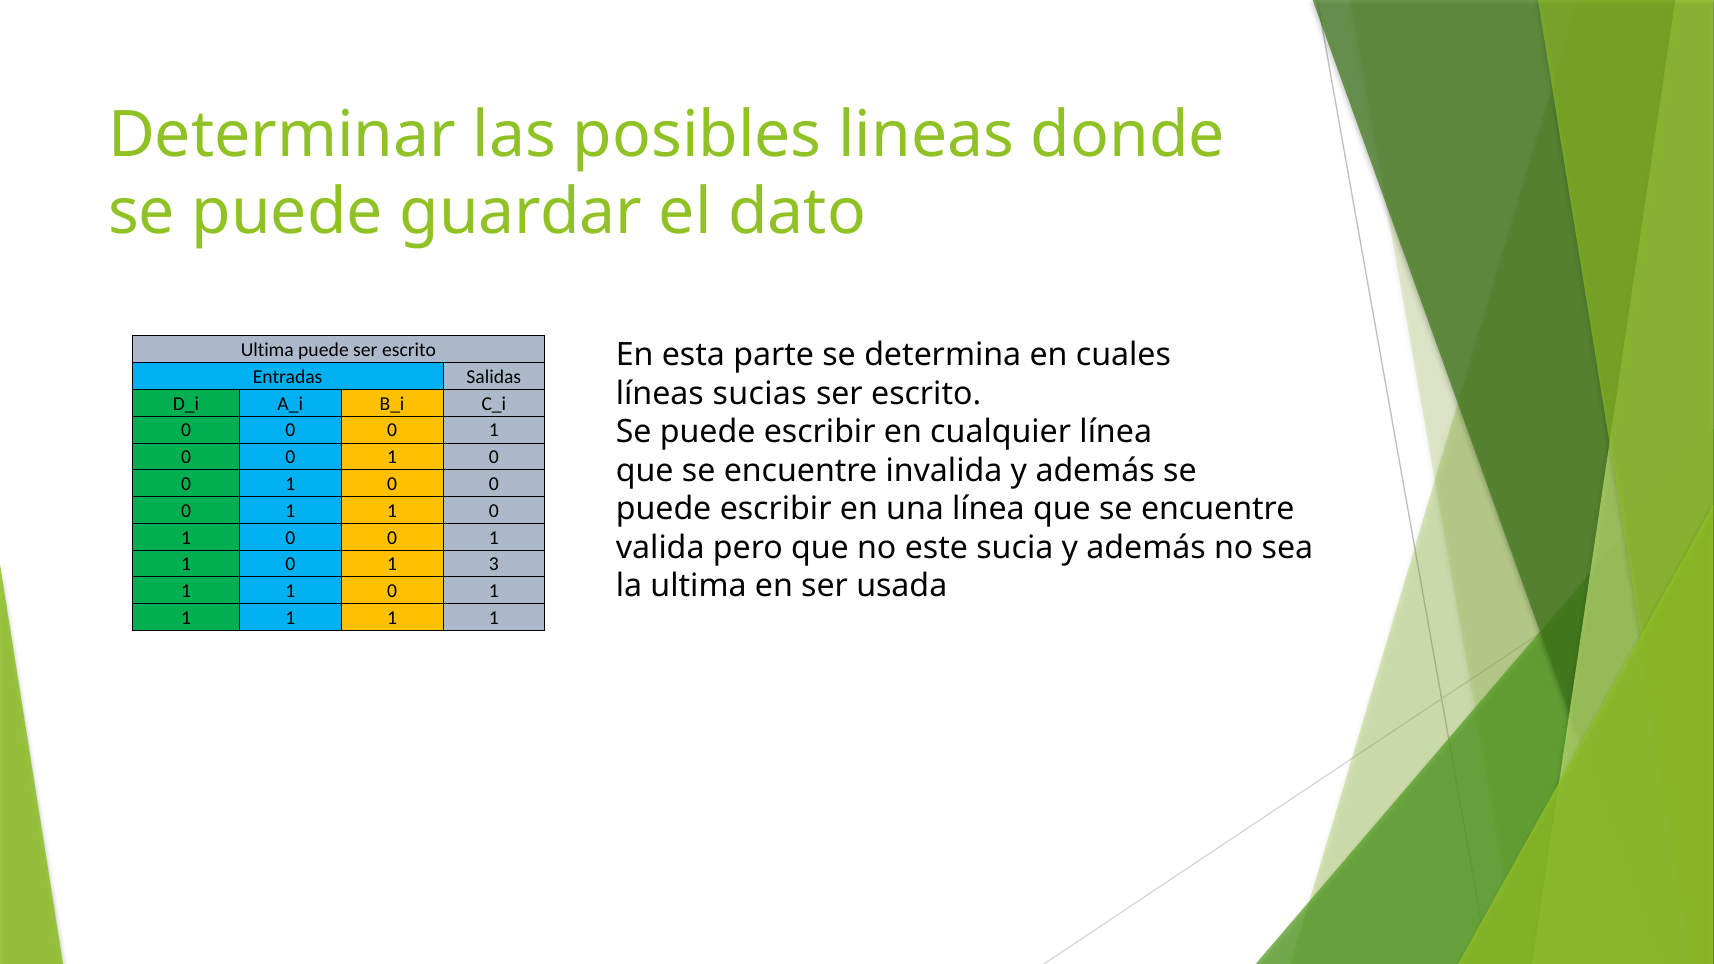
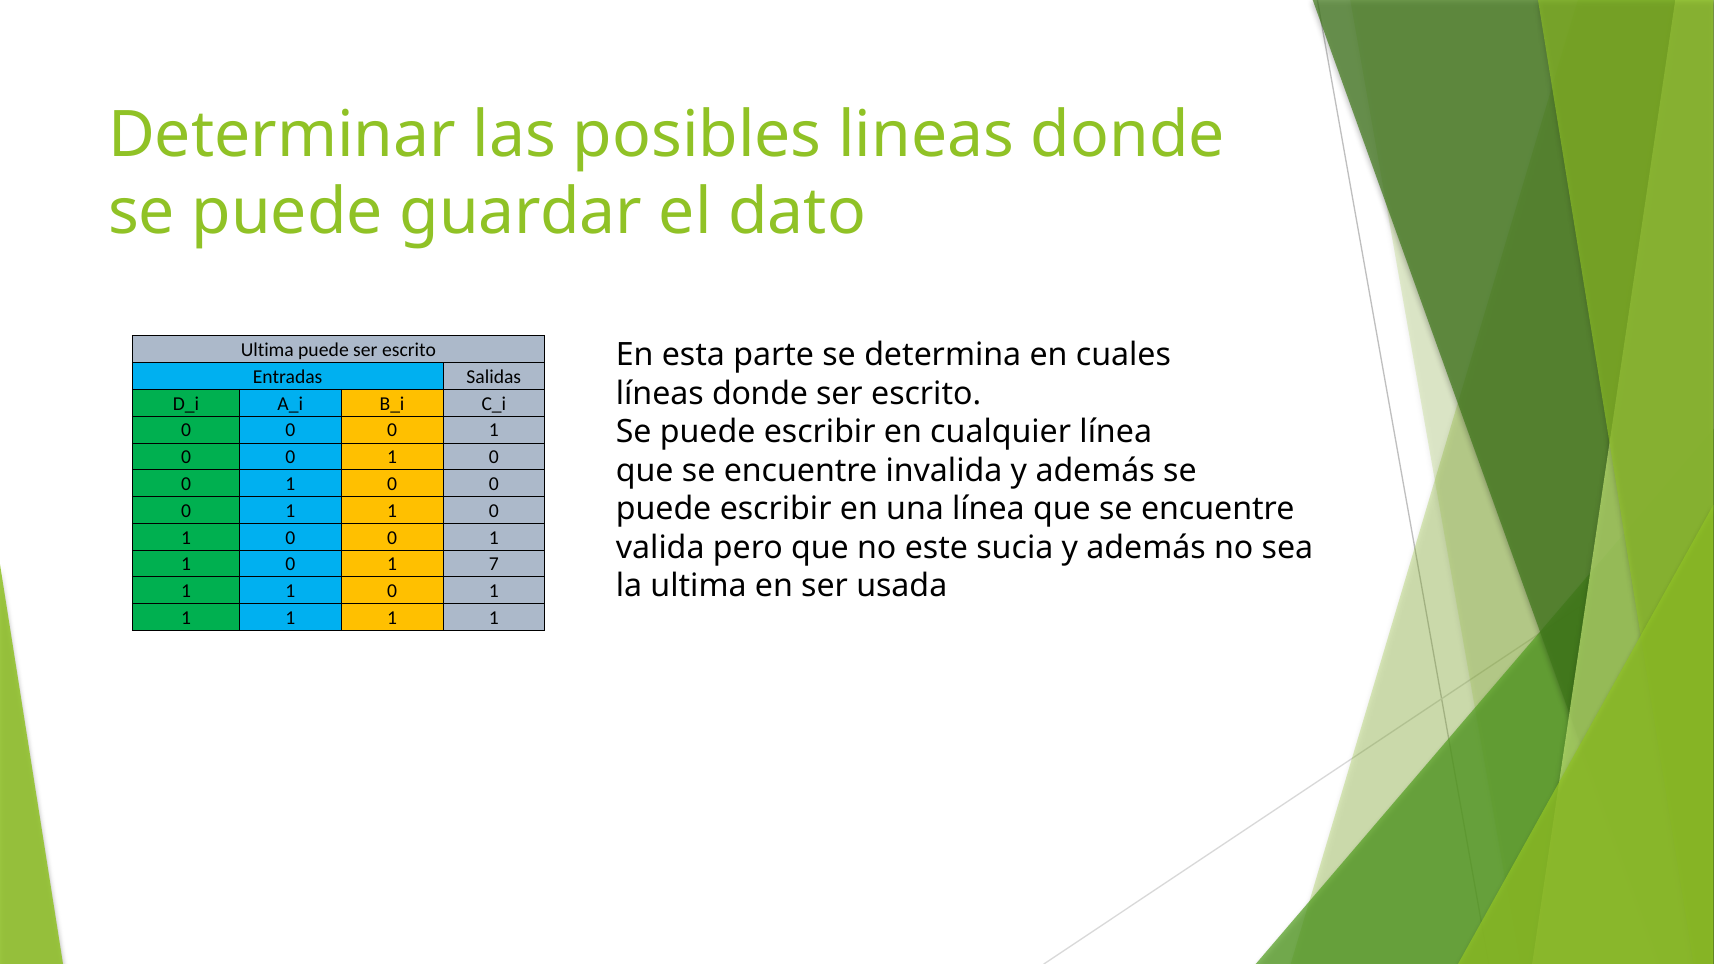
líneas sucias: sucias -> donde (760, 394)
3: 3 -> 7 (494, 564)
